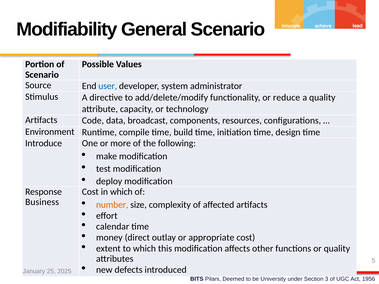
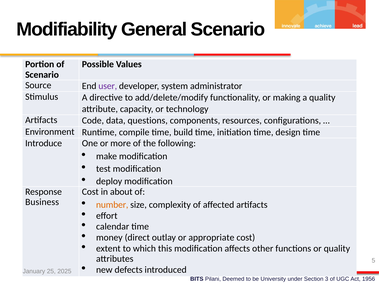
user colour: blue -> purple (108, 86)
reduce: reduce -> making (287, 98)
broadcast: broadcast -> questions (148, 121)
in which: which -> about (121, 192)
